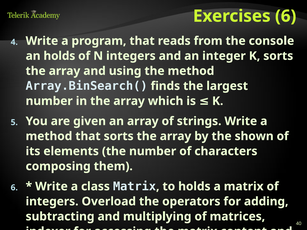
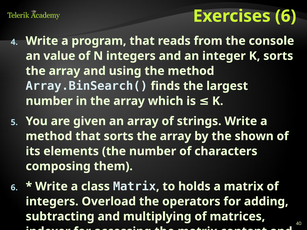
an holds: holds -> value (59, 56)
